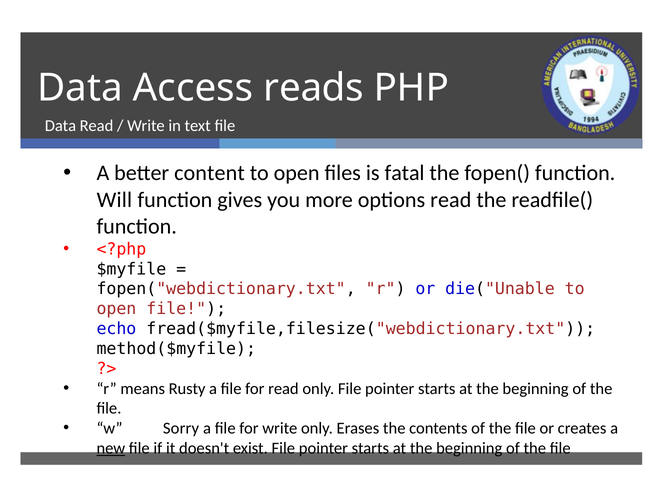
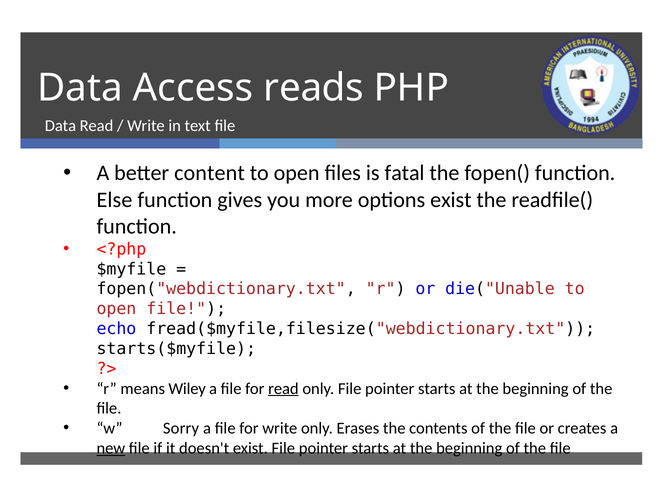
Will: Will -> Else (114, 199)
options read: read -> exist (451, 199)
method($myfile: method($myfile -> starts($myfile (176, 348)
Rusty: Rusty -> Wiley (187, 388)
read underline: none -> present (283, 388)
